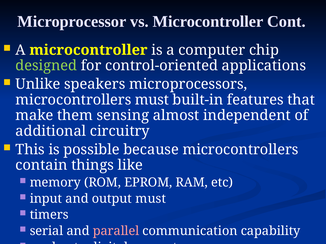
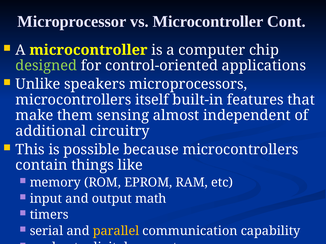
microcontrollers must: must -> itself (152, 100)
output must: must -> math (151, 199)
parallel colour: pink -> yellow (116, 231)
